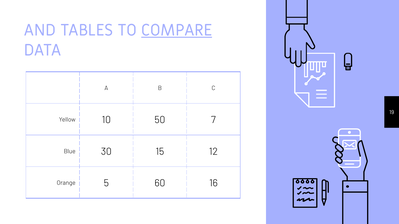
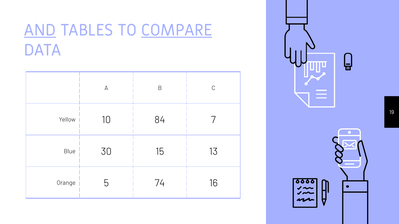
AND underline: none -> present (40, 30)
50: 50 -> 84 (160, 120)
12: 12 -> 13 (213, 152)
60: 60 -> 74 (160, 184)
